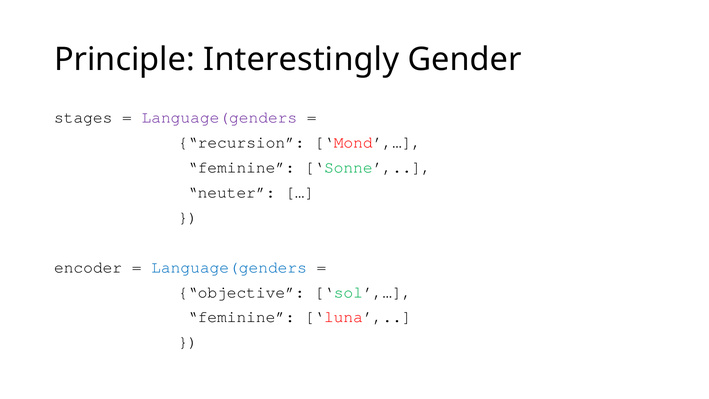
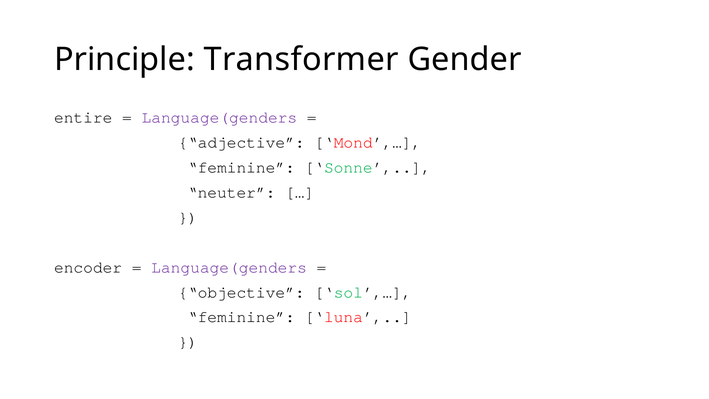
Interestingly: Interestingly -> Transformer (301, 60)
stages: stages -> entire (83, 117)
recursion: recursion -> adjective (241, 142)
Language(genders colour: blue -> purple (229, 267)
